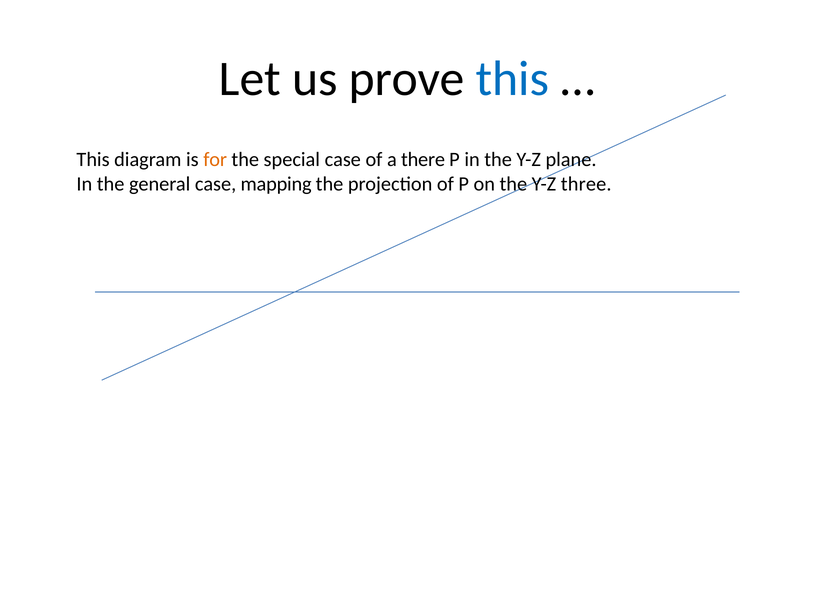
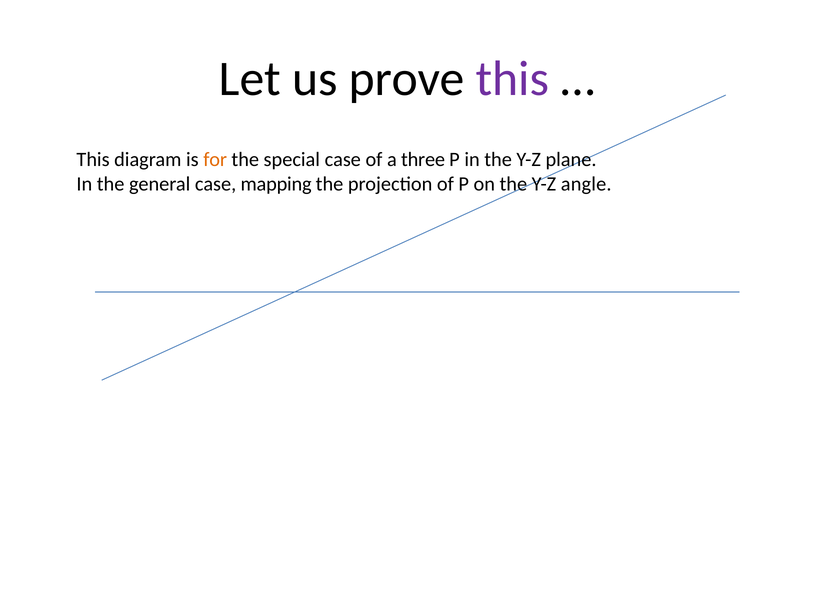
this colour: blue -> purple (512, 79)
there: there -> three (423, 160)
three: three -> angle (586, 184)
